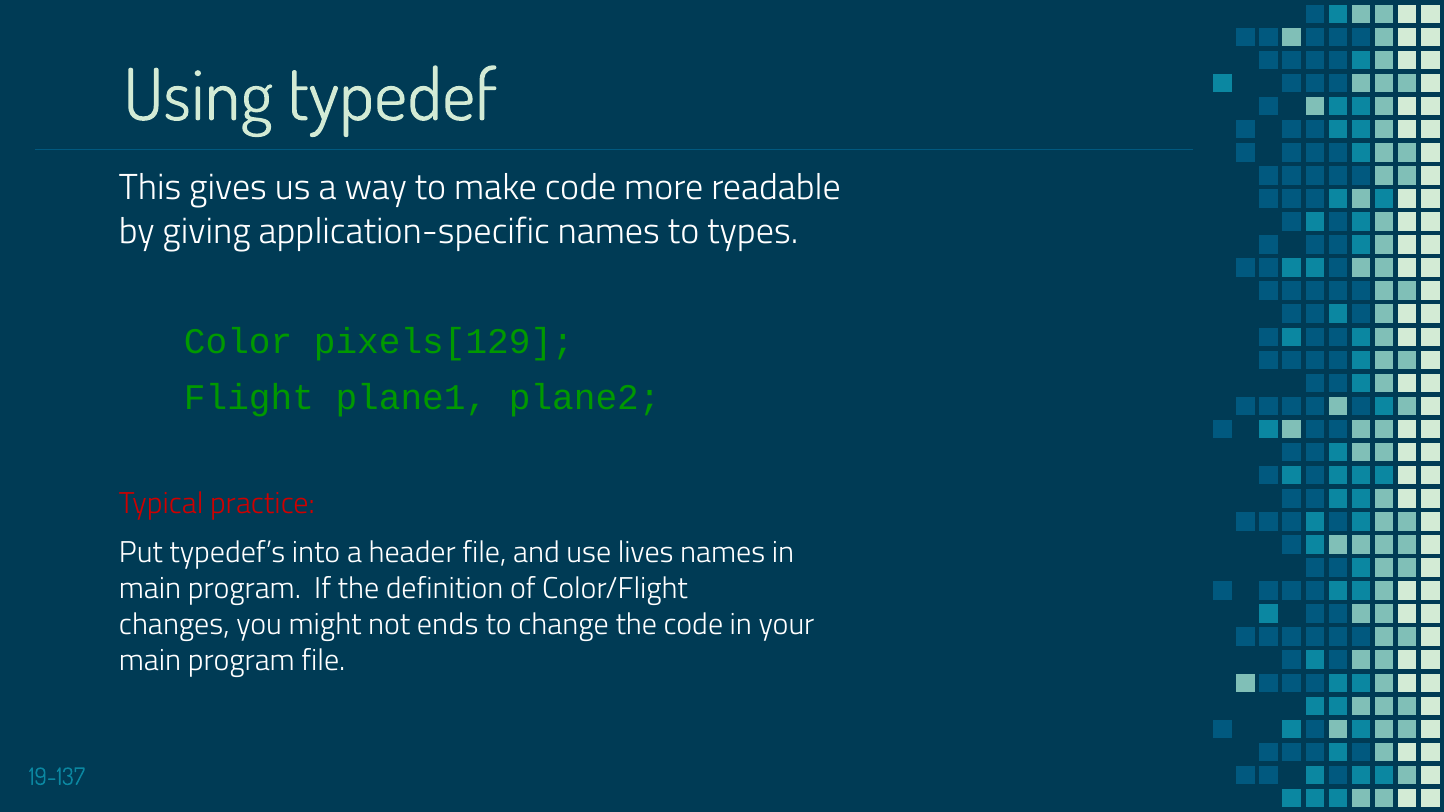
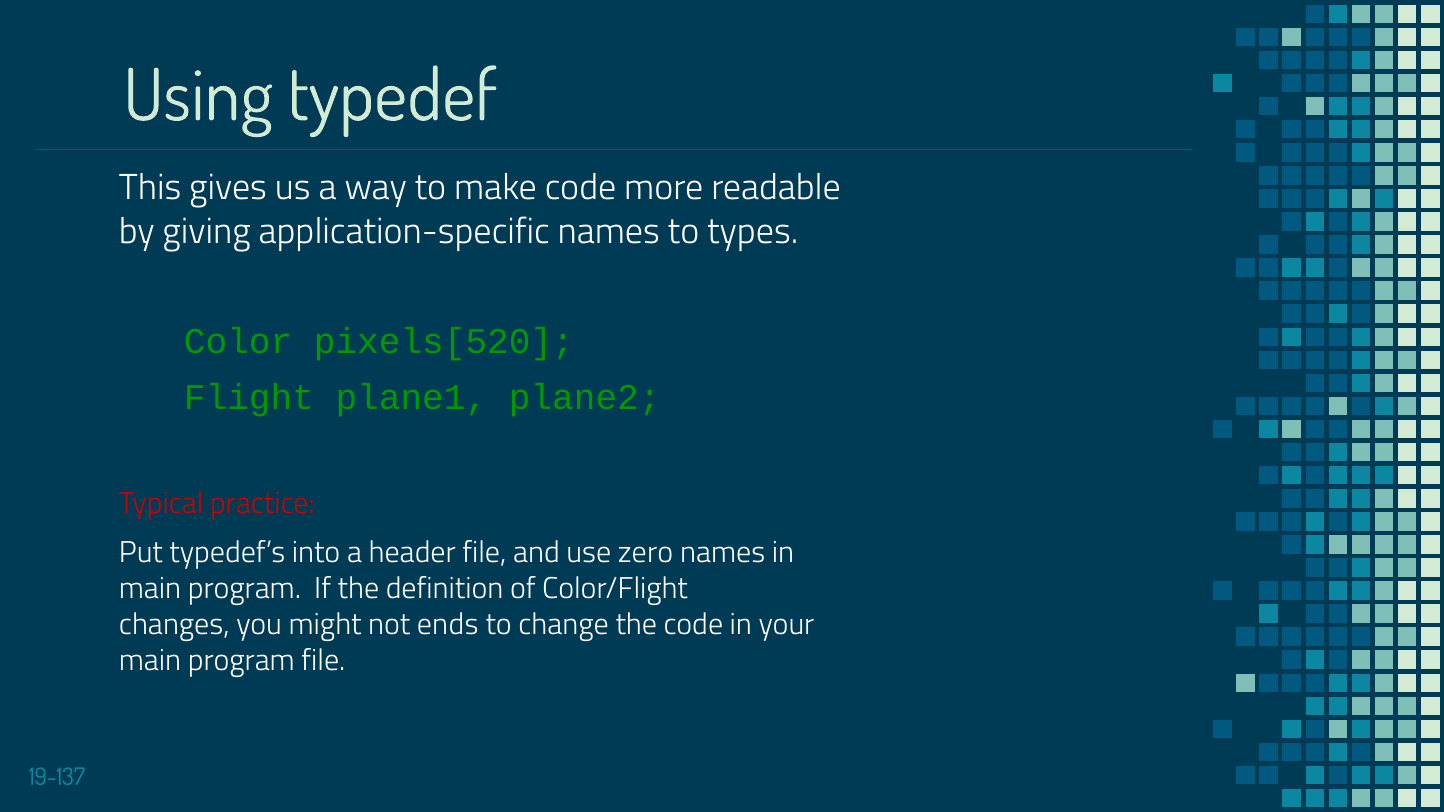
pixels[129: pixels[129 -> pixels[520 (444, 342)
lives: lives -> zero (646, 552)
